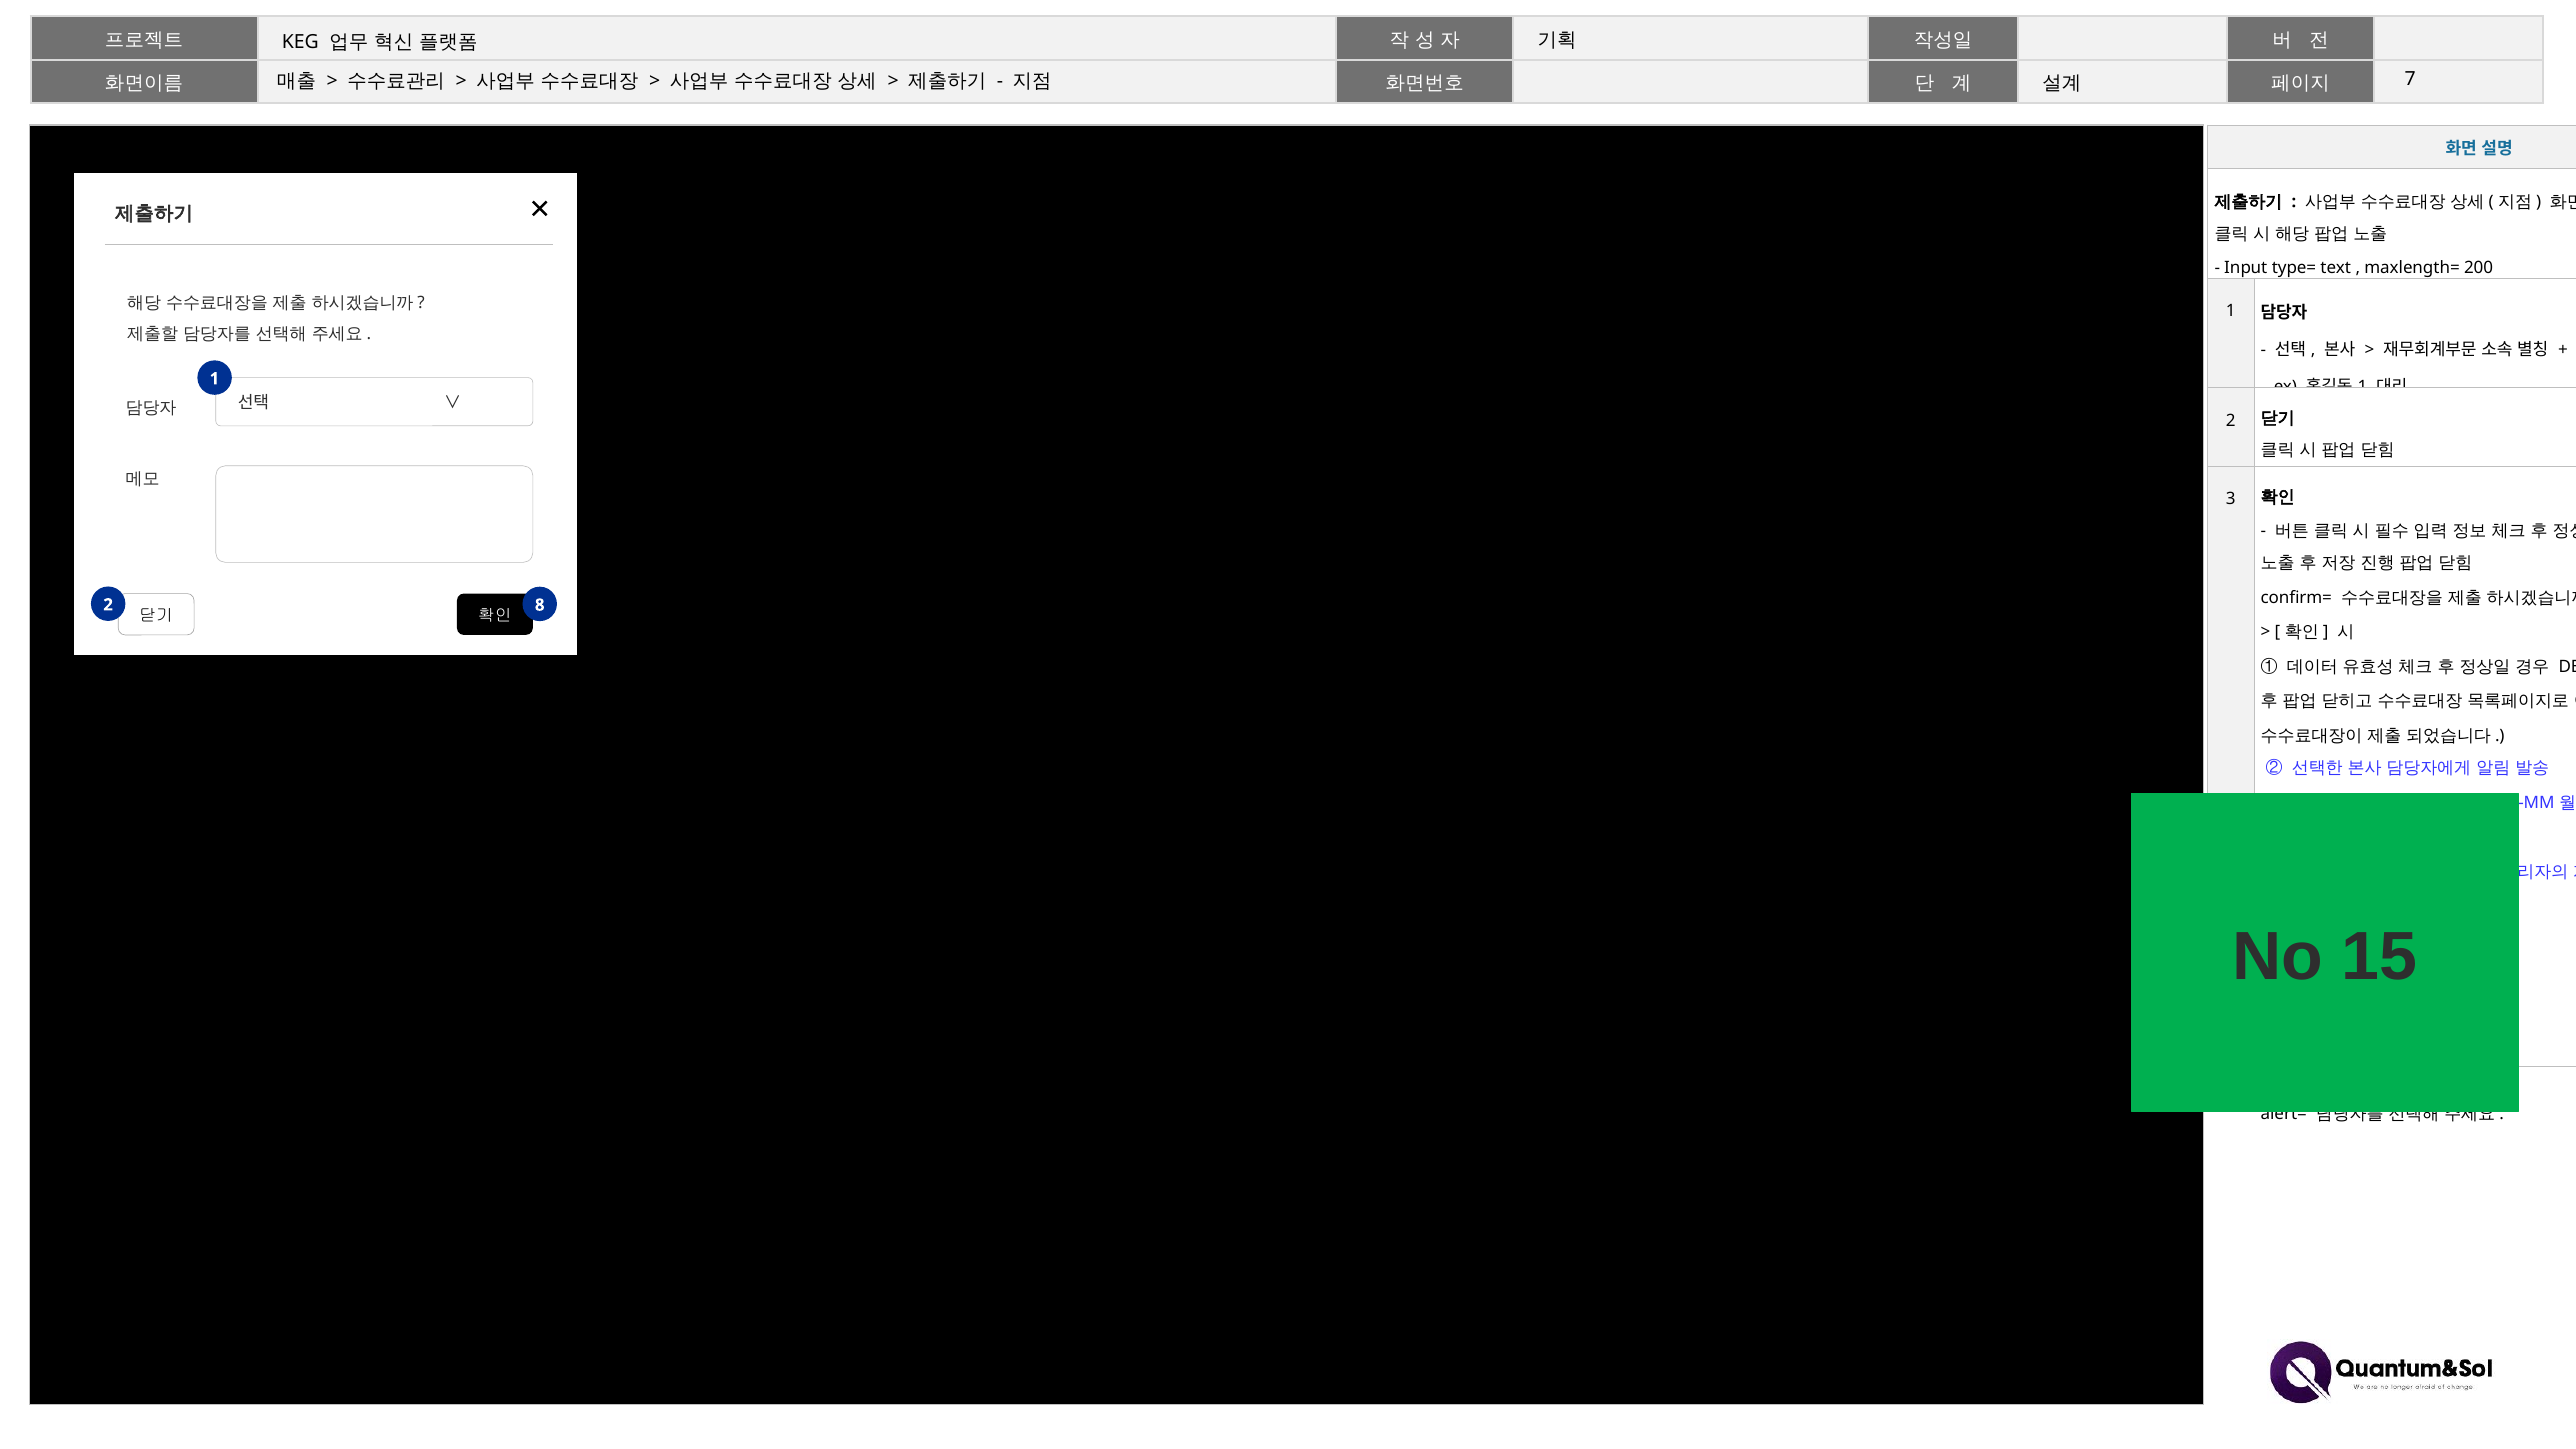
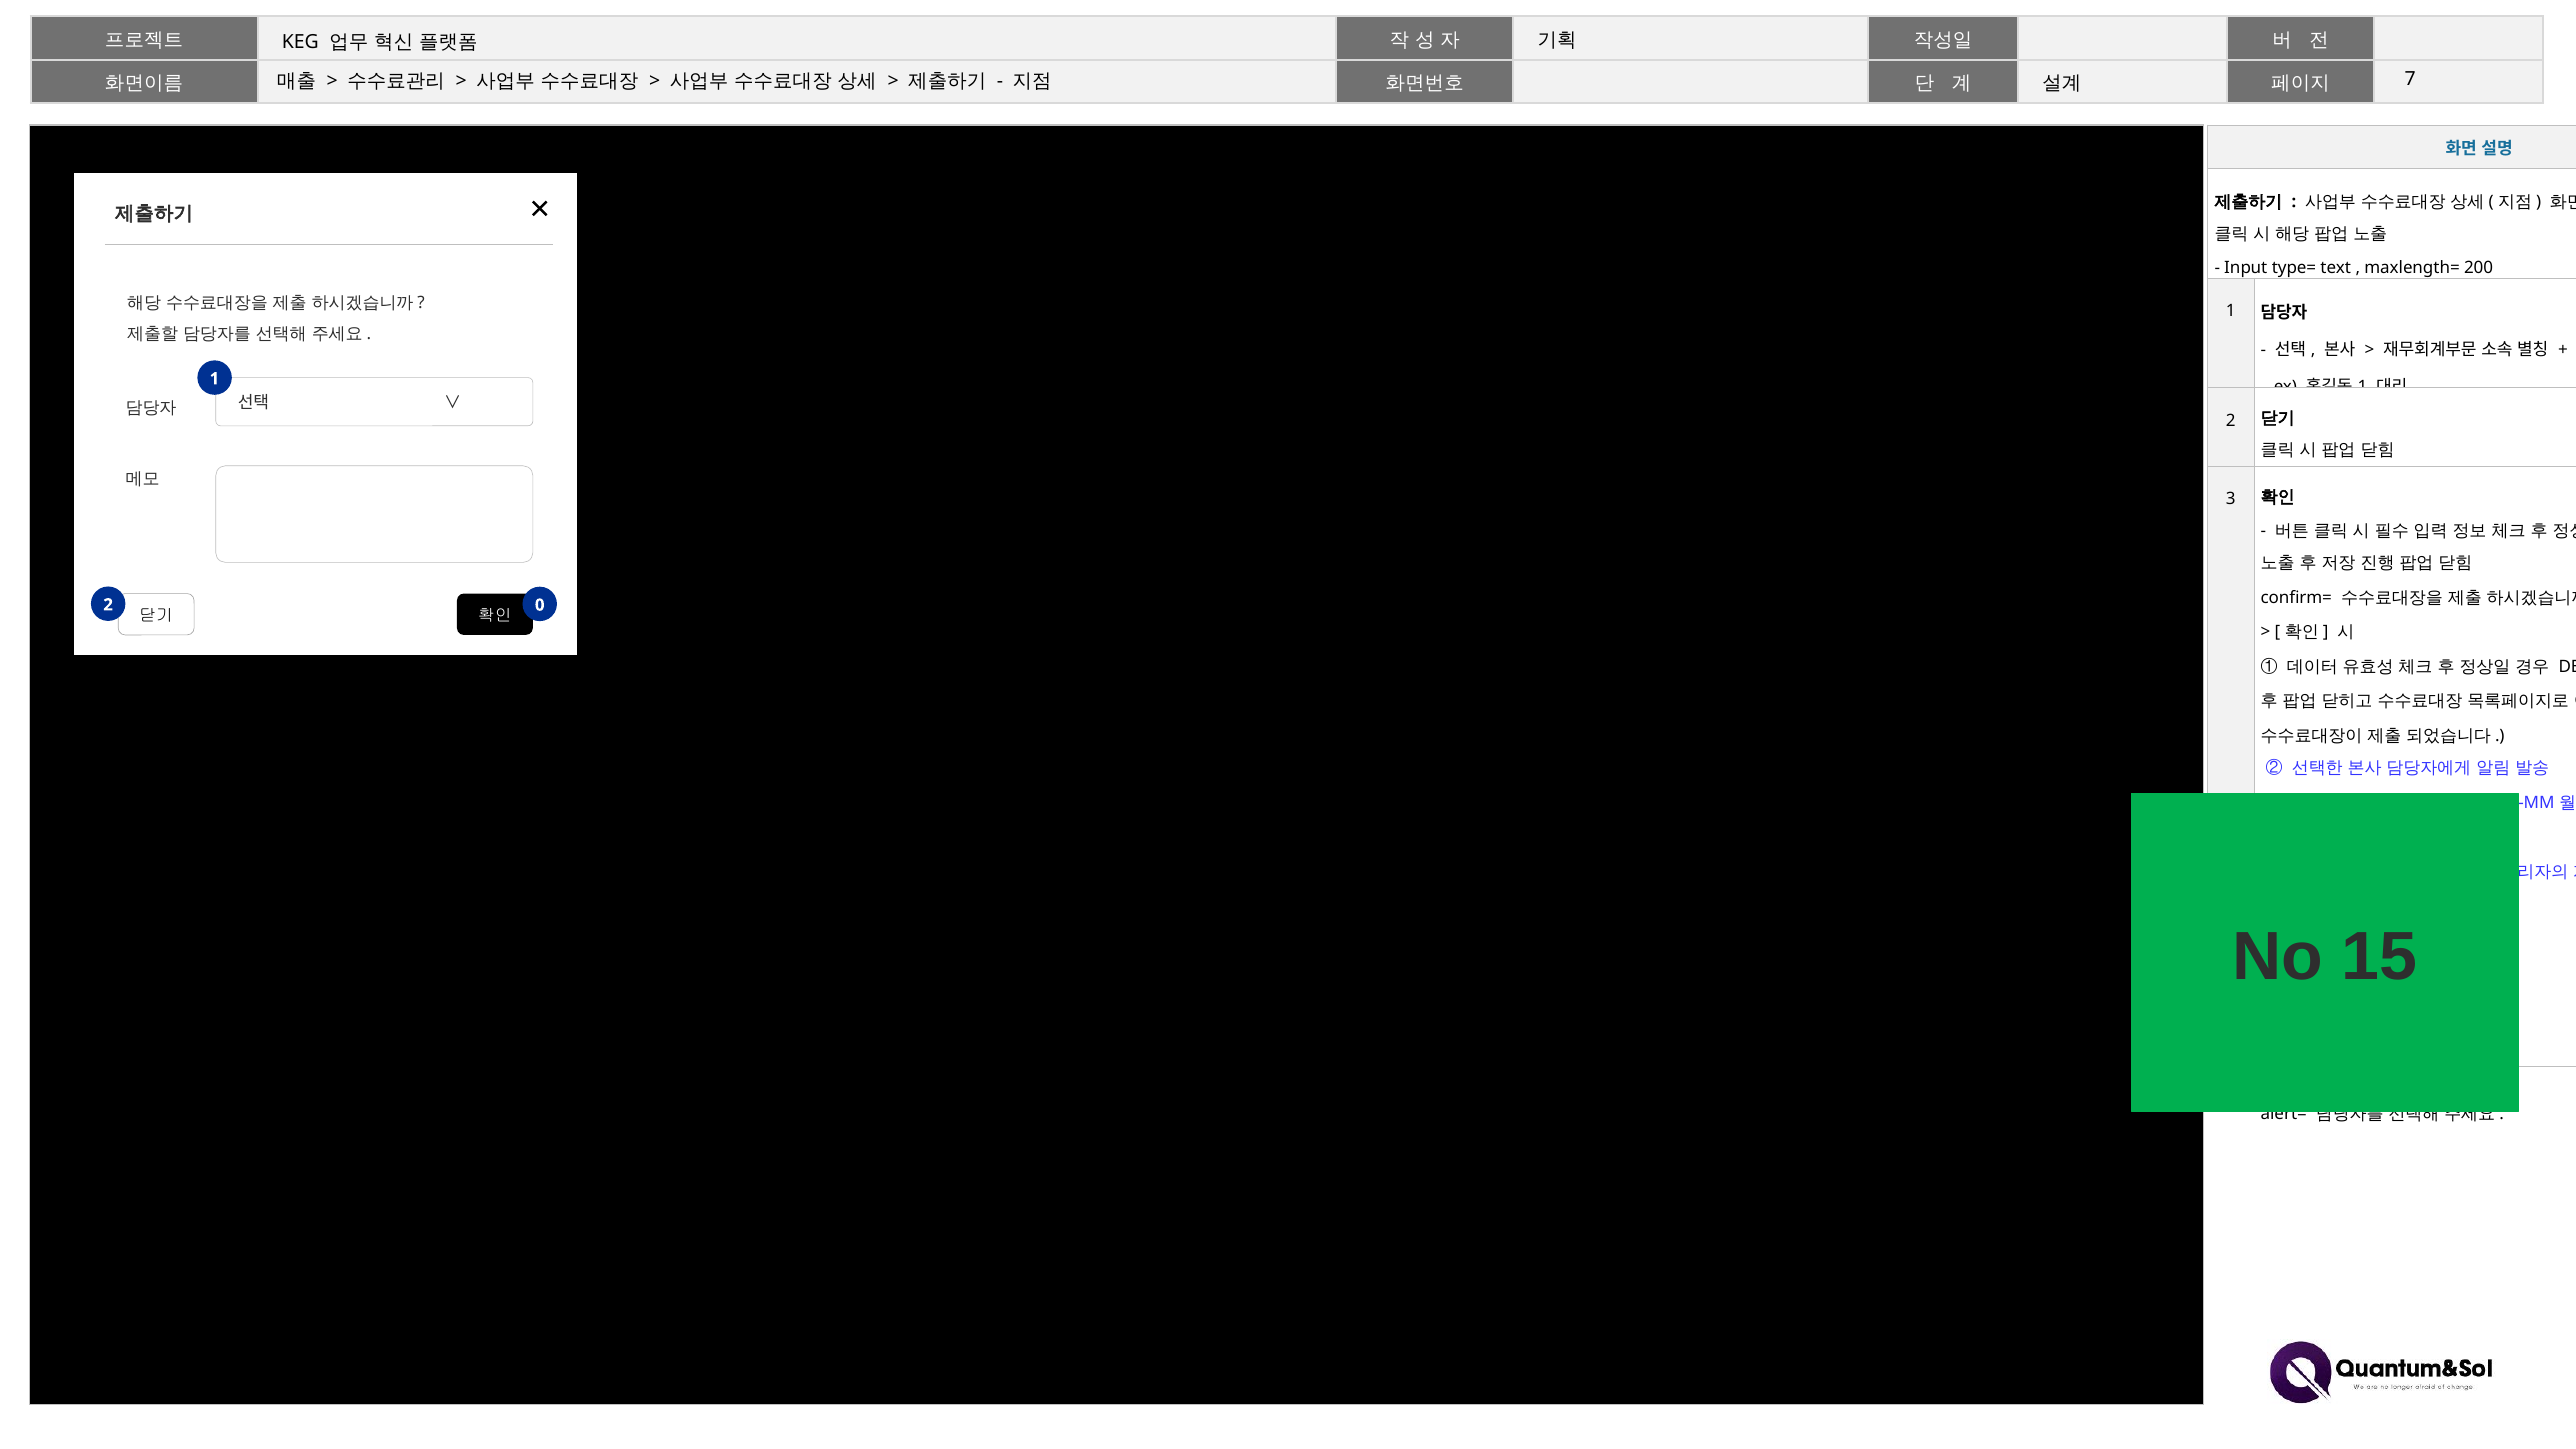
8: 8 -> 0 (540, 605)
